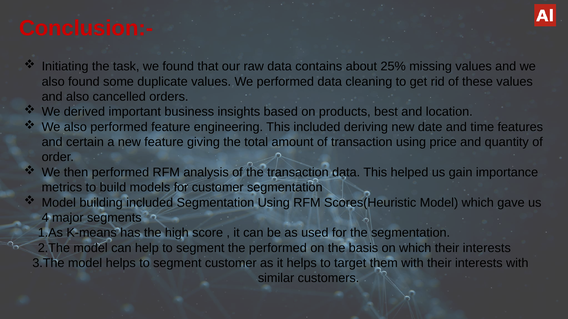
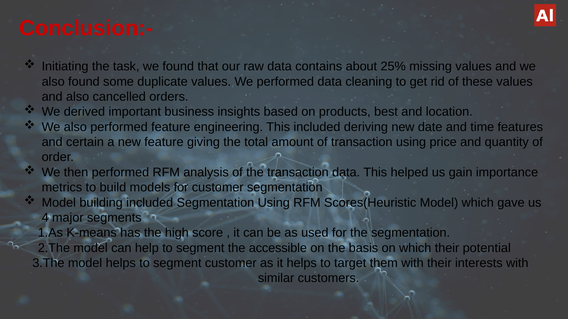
the performed: performed -> accessible (278, 248)
which their interests: interests -> potential (487, 248)
